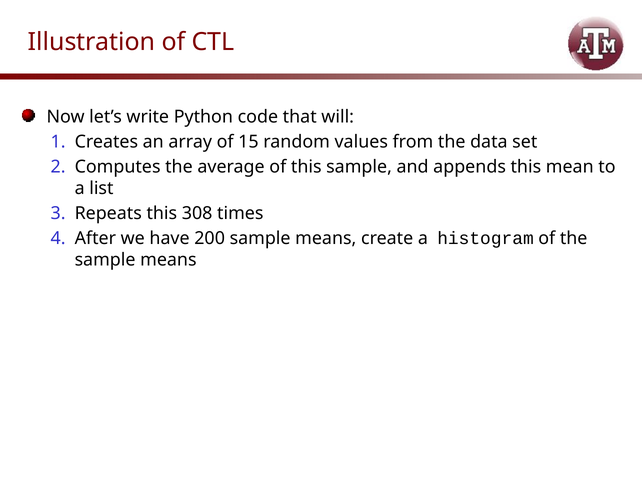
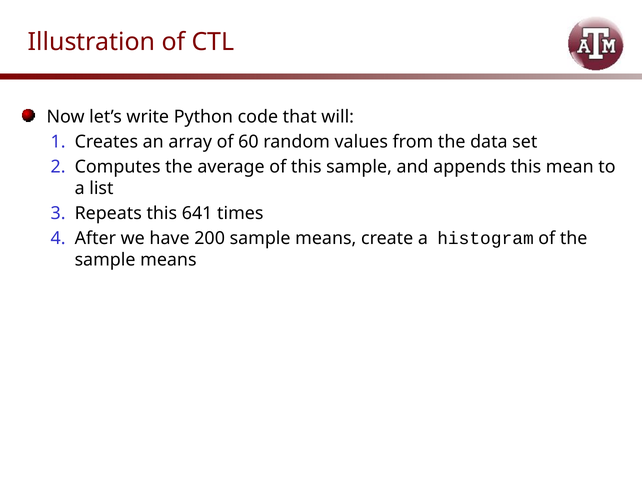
15: 15 -> 60 (248, 142)
308: 308 -> 641 (197, 213)
